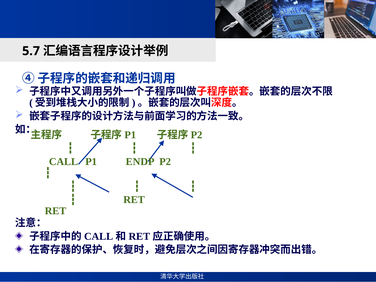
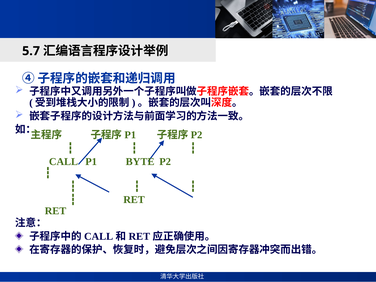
ENDP: ENDP -> BYTE (140, 162)
